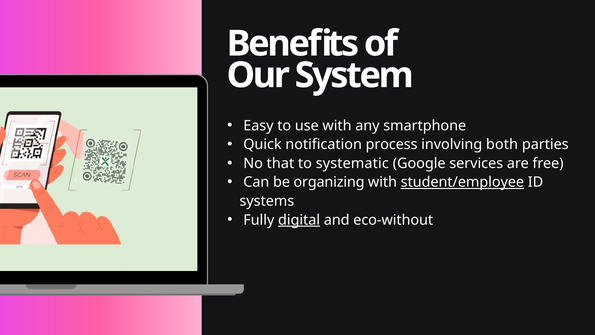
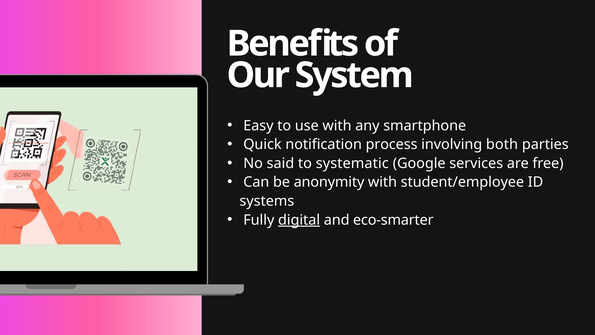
that: that -> said (280, 163)
organizing: organizing -> anonymity (329, 182)
student/employee underline: present -> none (462, 182)
eco-without: eco-without -> eco-smarter (393, 220)
